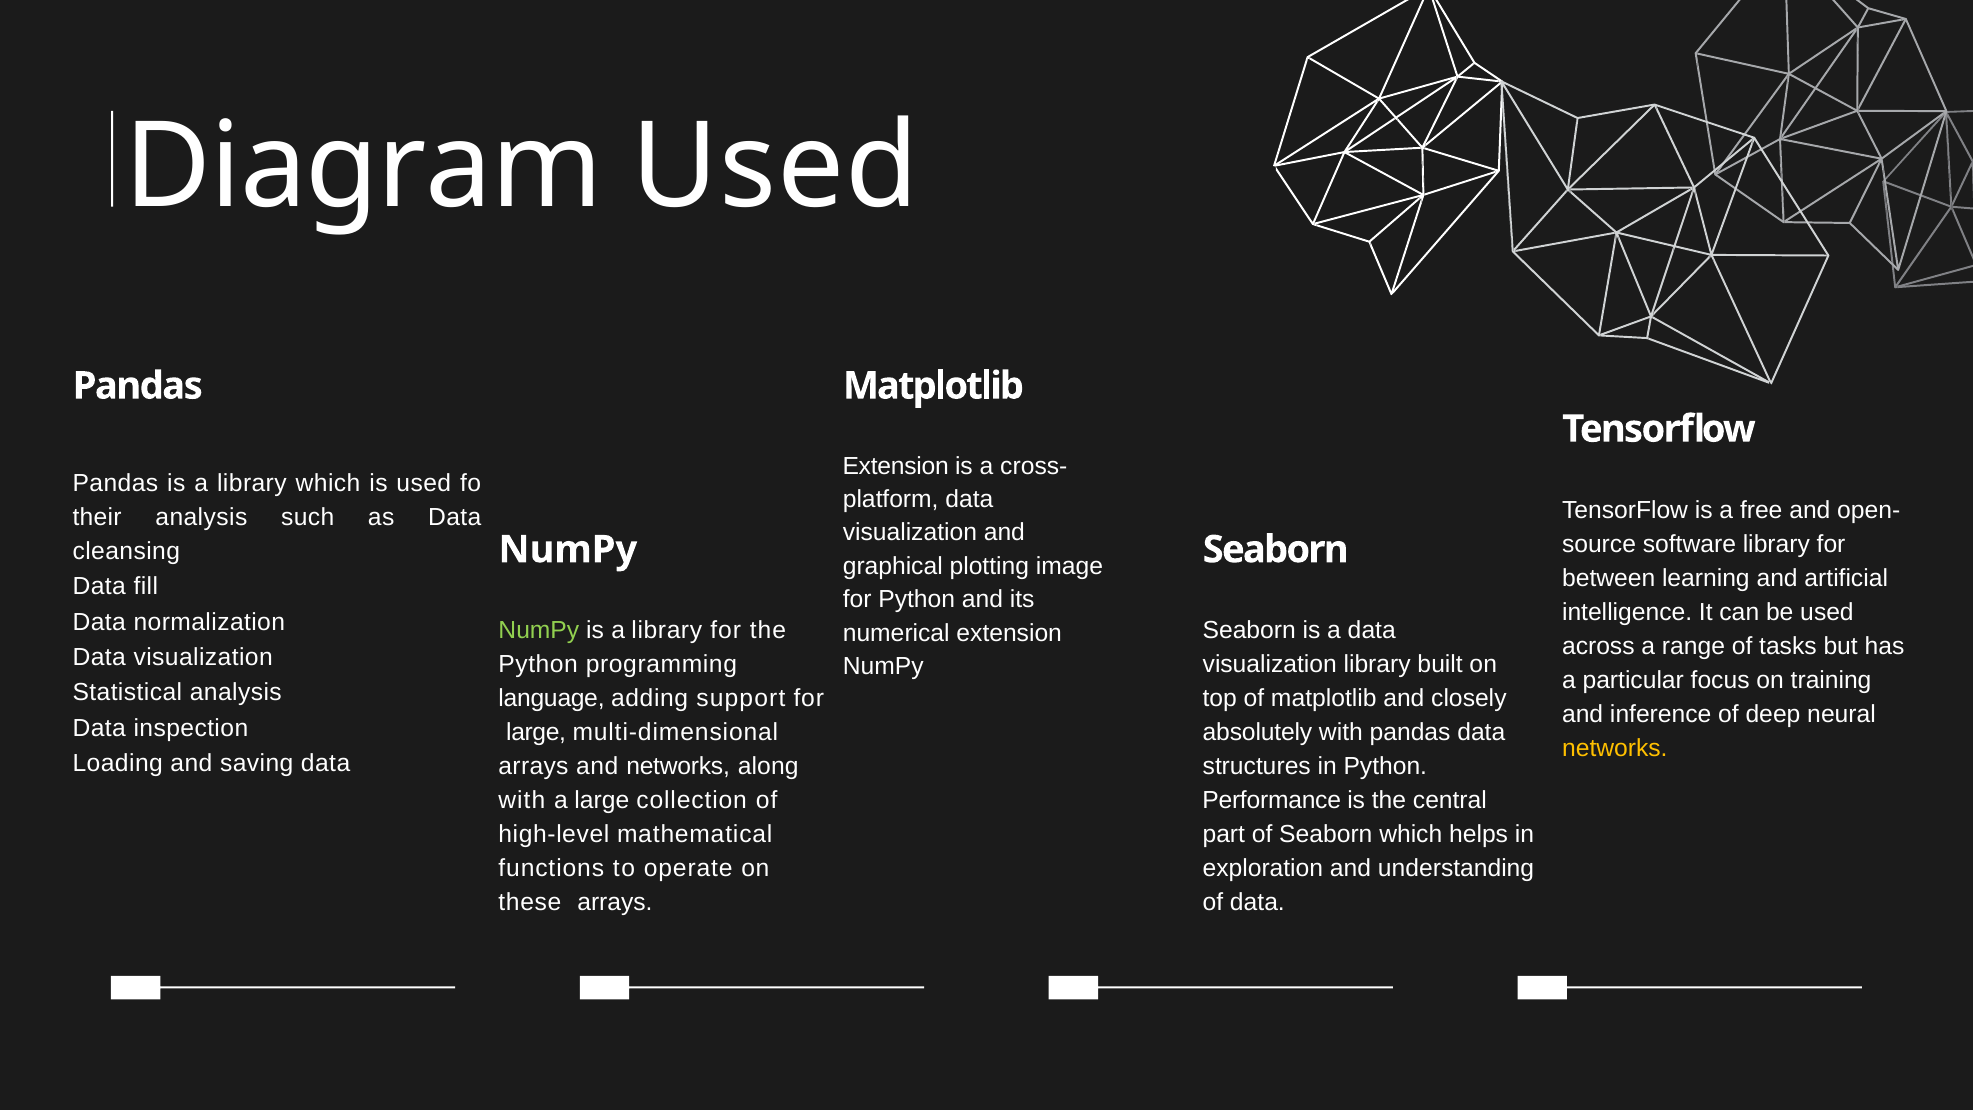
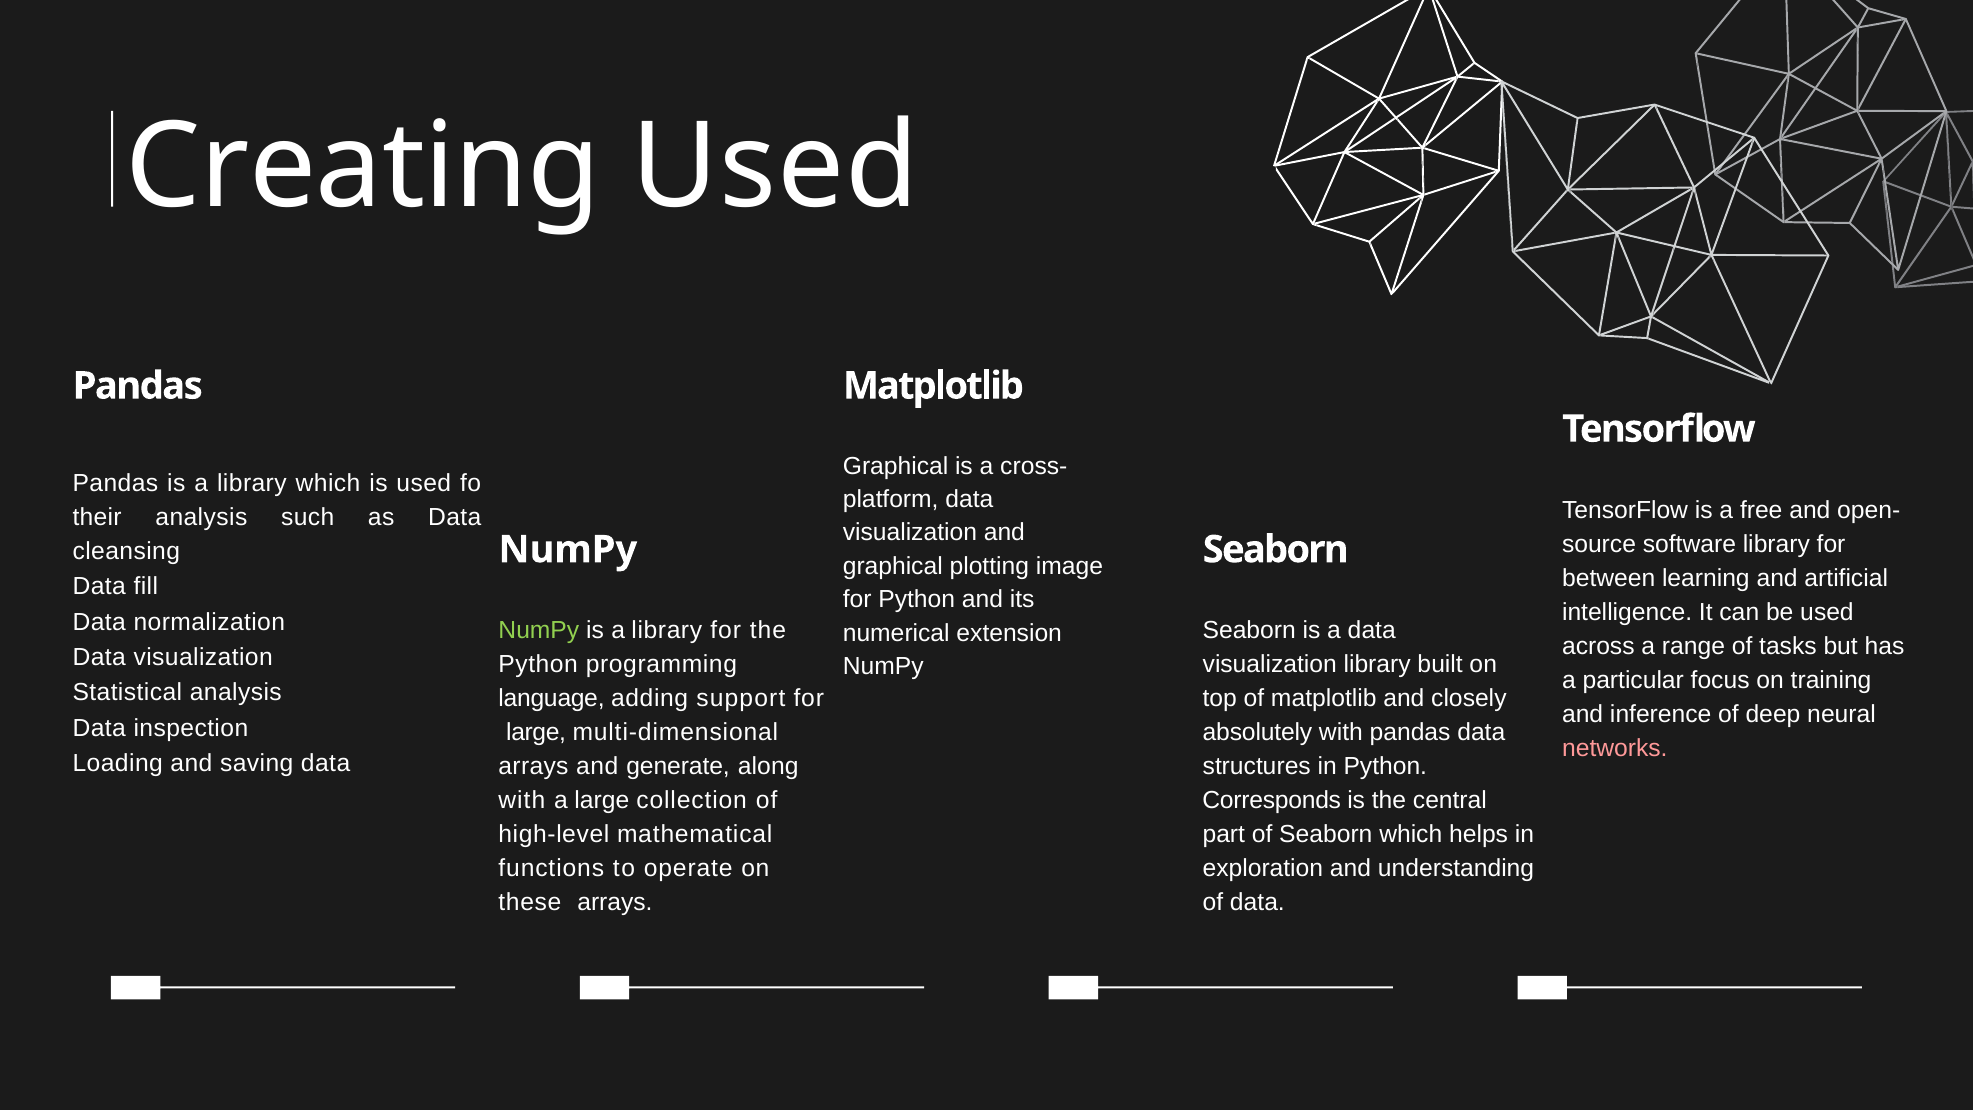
Diagram: Diagram -> Creating (364, 168)
Extension: Extension -> Graphical (896, 466)
networks colour: yellow -> pink (1615, 748)
and networks: networks -> generate (678, 766)
Performance: Performance -> Corresponds (1272, 800)
